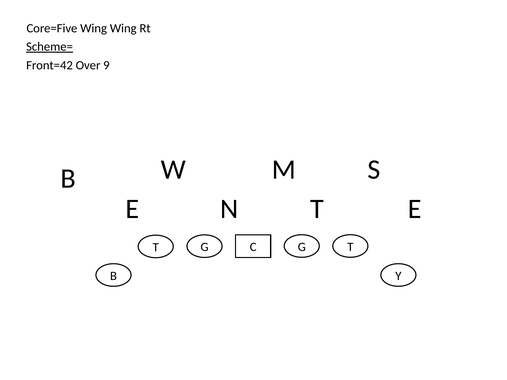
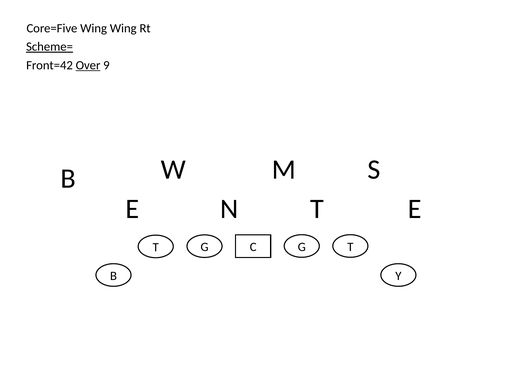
Over underline: none -> present (88, 65)
